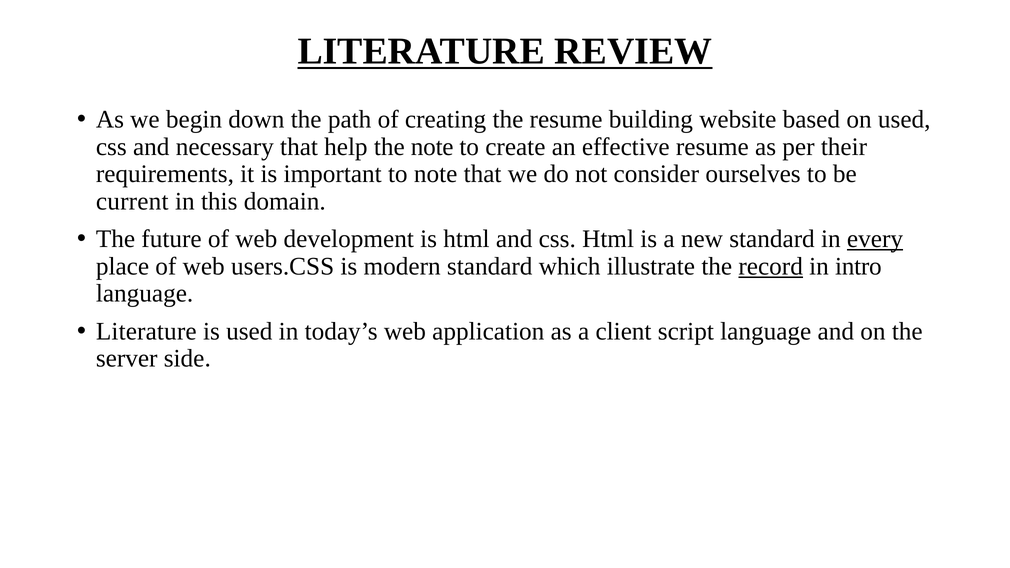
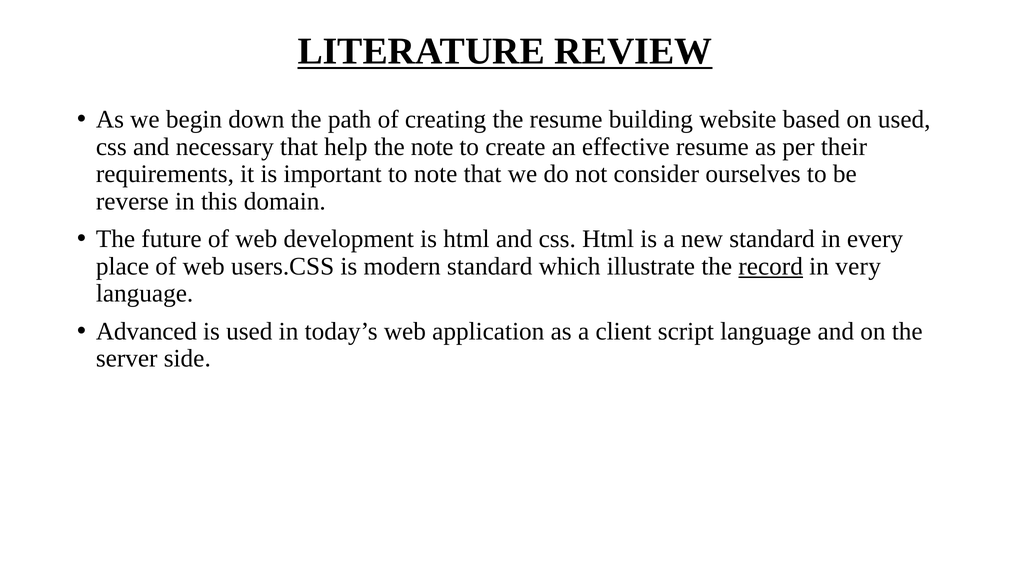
current: current -> reverse (132, 201)
every underline: present -> none (875, 239)
intro: intro -> very (858, 266)
Literature: Literature -> Advanced (146, 331)
